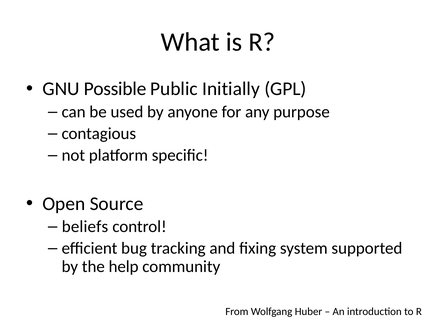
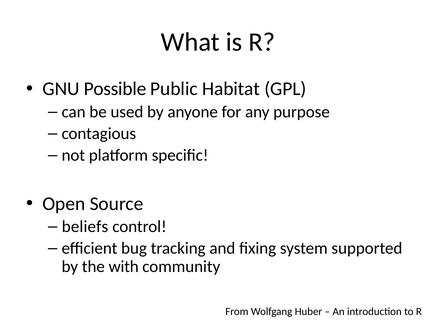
Initially: Initially -> Habitat (231, 89)
help: help -> with (124, 267)
